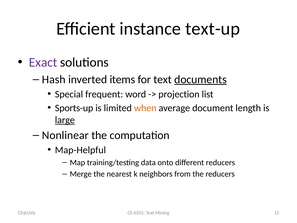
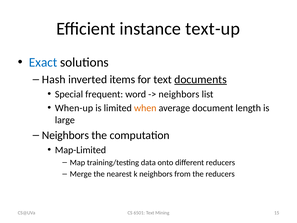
Exact colour: purple -> blue (43, 62)
projection: projection -> neighbors (179, 94)
Sports-up: Sports-up -> When-up (74, 108)
large underline: present -> none (65, 120)
Nonlinear: Nonlinear -> Neighbors (65, 135)
Map-Helpful: Map-Helpful -> Map-Limited (80, 150)
